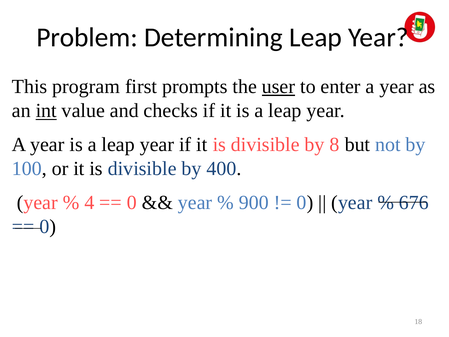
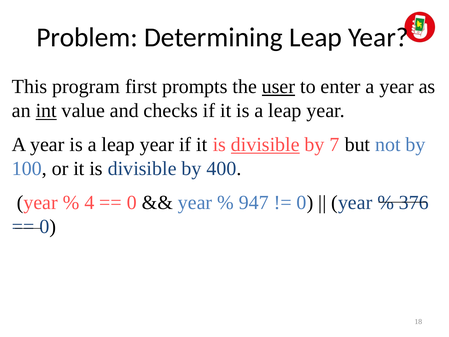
divisible underline: none -> present (265, 145)
8: 8 -> 7 (335, 145)
900: 900 -> 947 (254, 202)
676: 676 -> 376 (414, 202)
